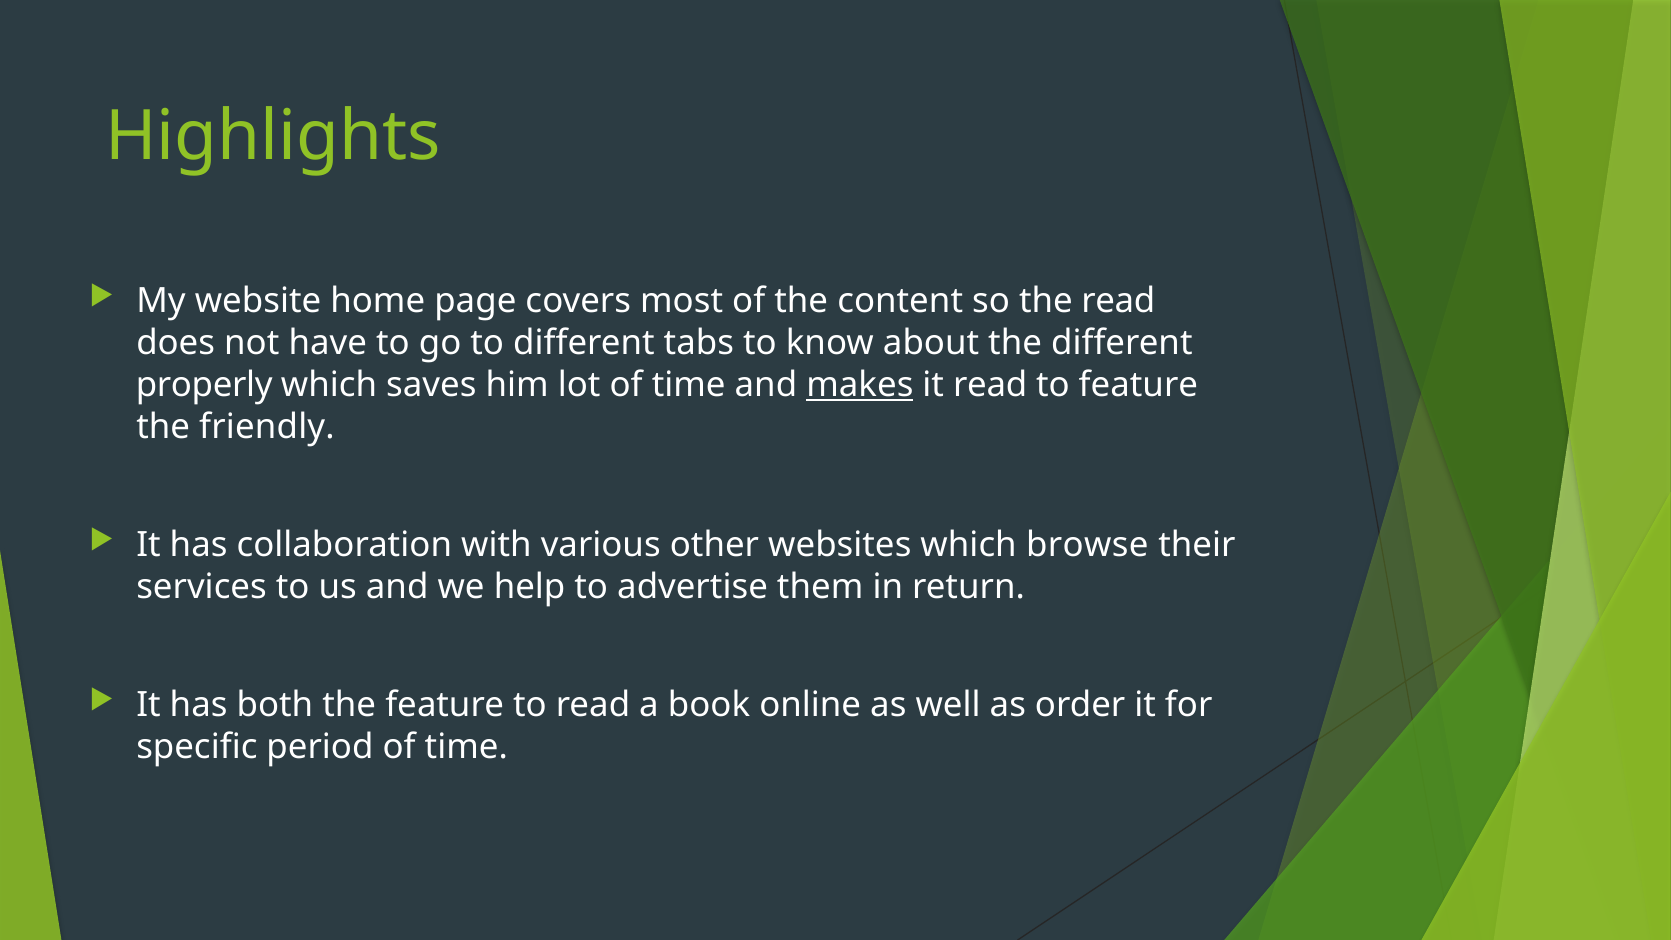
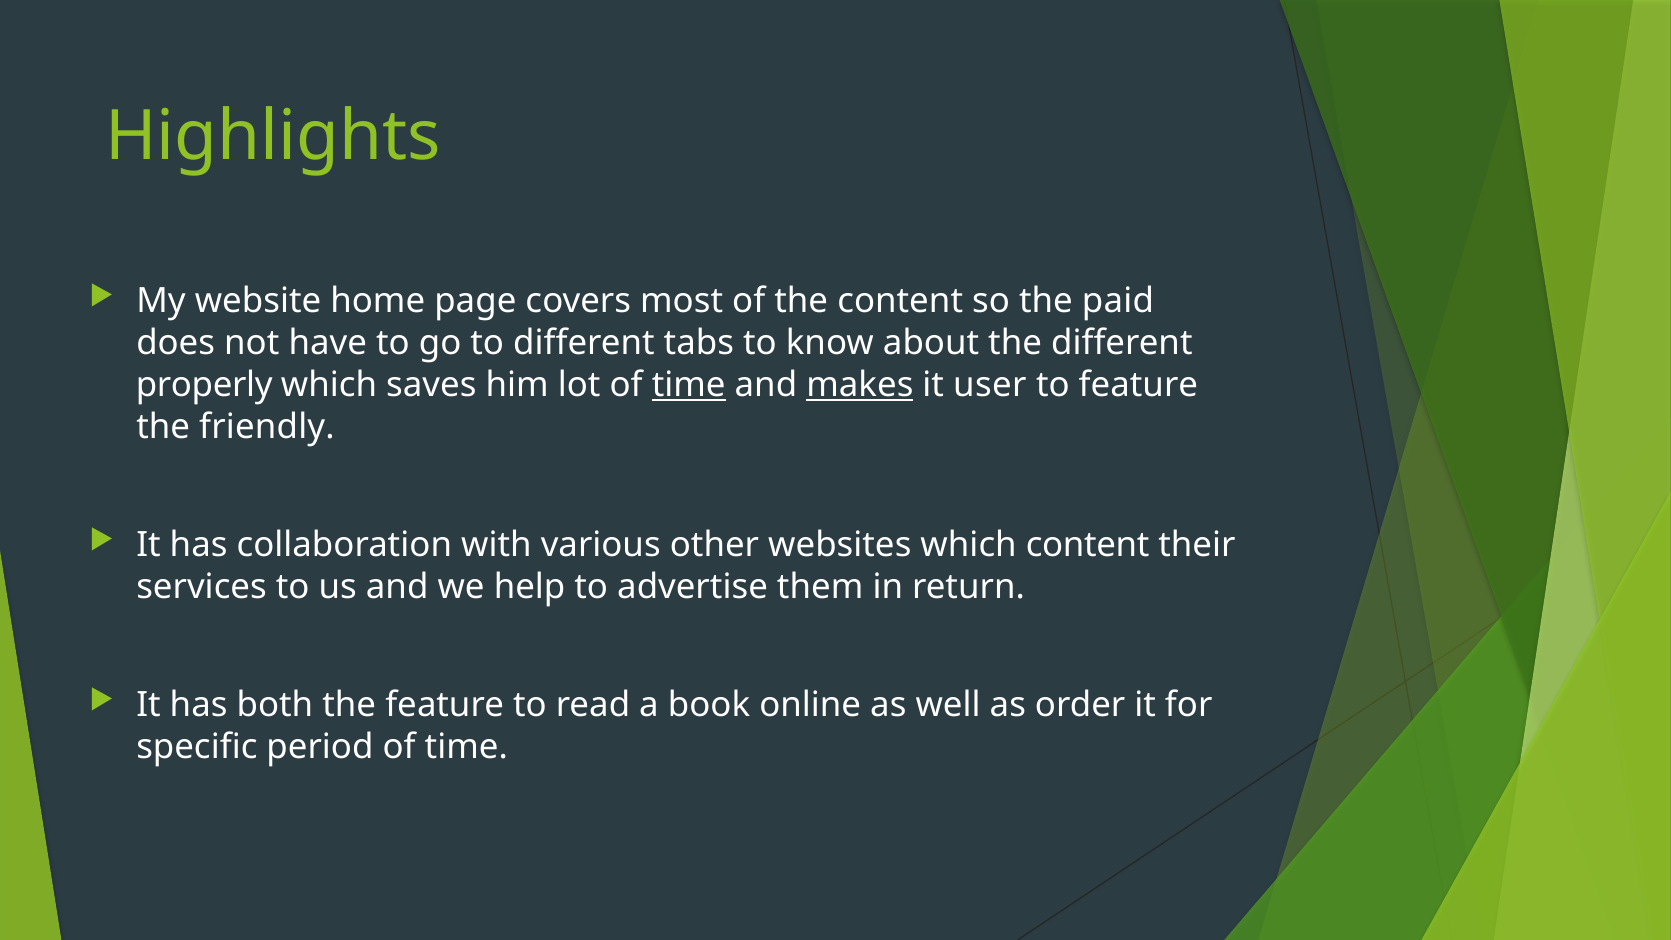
the read: read -> paid (1118, 301)
time underline: none -> present (689, 385)
it read: read -> user (990, 385)
which browse: browse -> content (1088, 545)
